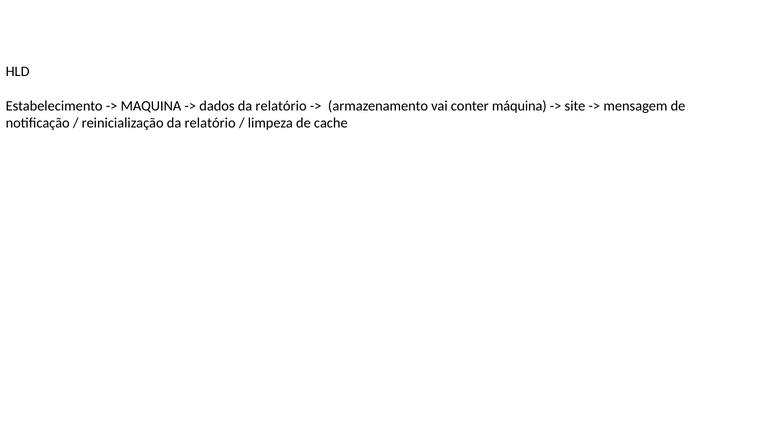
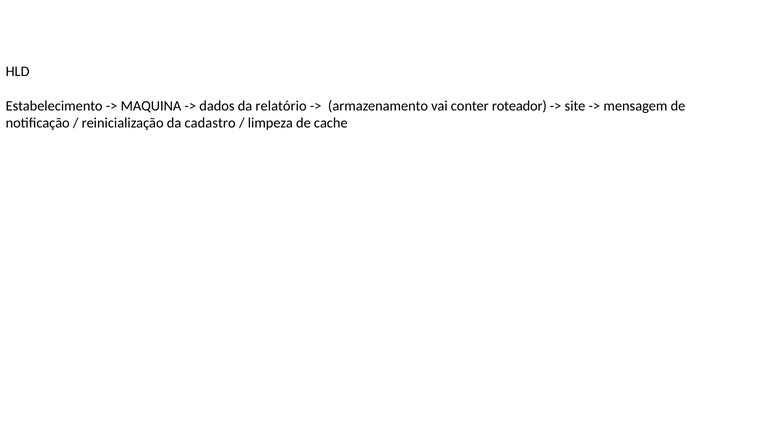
máquina: máquina -> roteador (519, 106)
reinicialização da relatório: relatório -> cadastro (210, 123)
